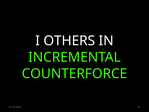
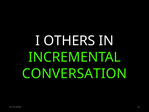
COUNTERFORCE: COUNTERFORCE -> CONVERSATION (74, 73)
